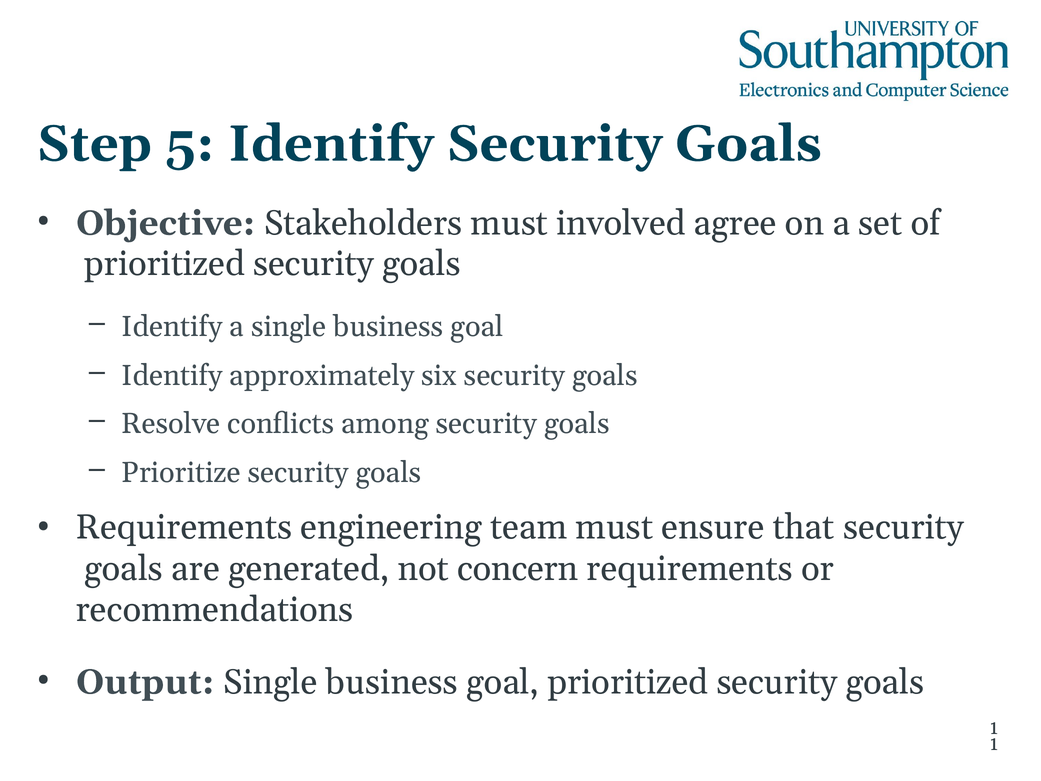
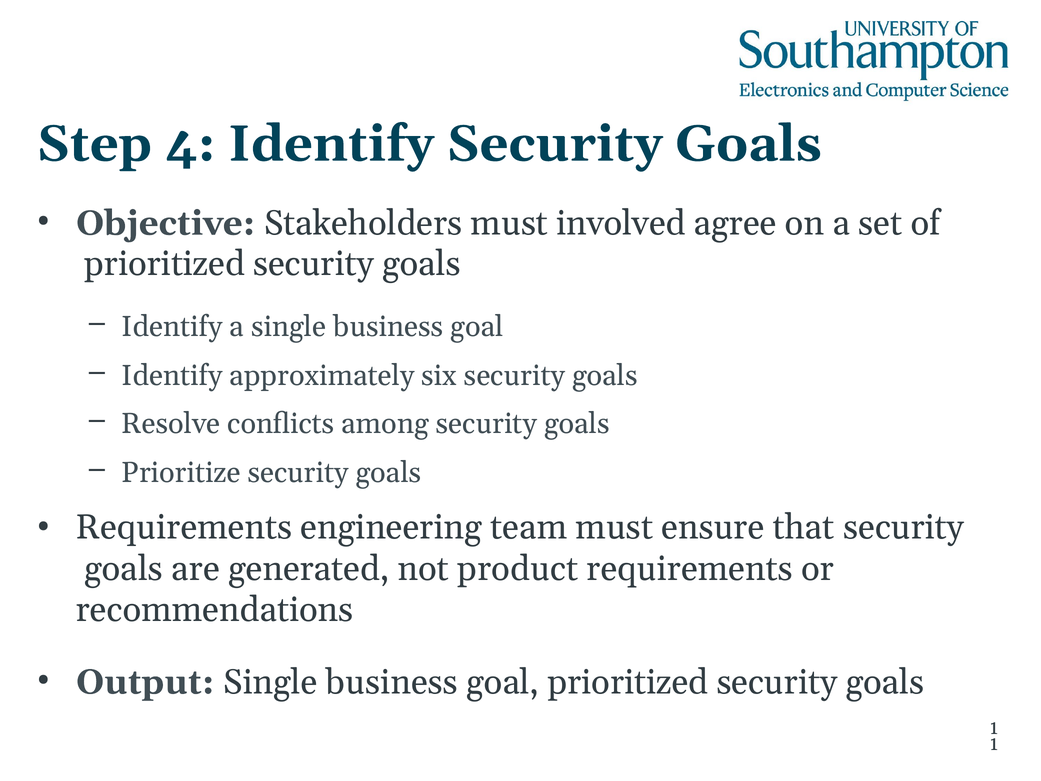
5: 5 -> 4 (190, 144)
concern: concern -> product (518, 569)
